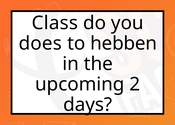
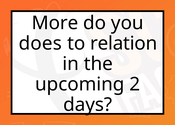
Class: Class -> More (55, 23)
hebben: hebben -> relation (124, 43)
